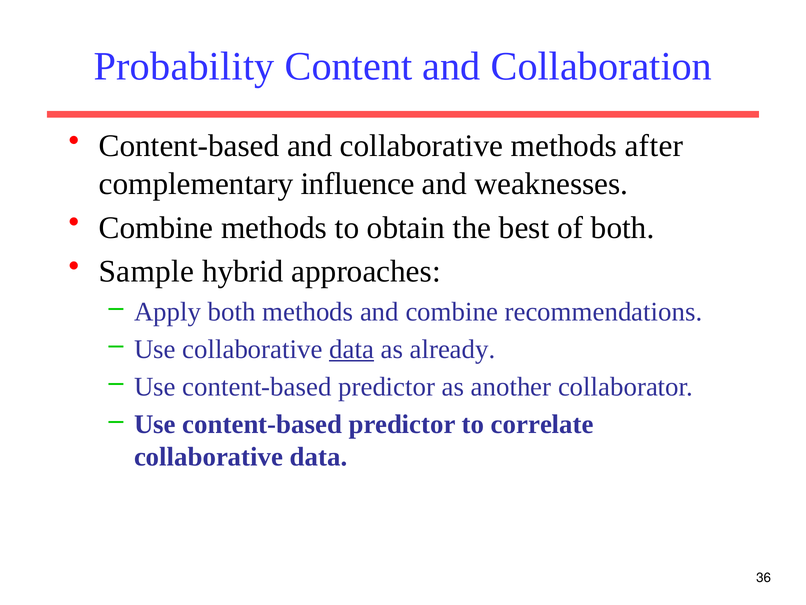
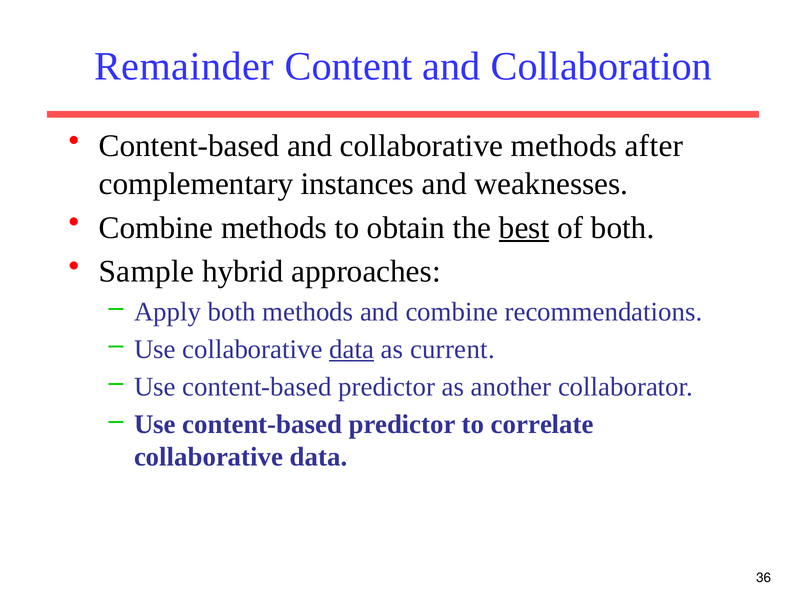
Probability: Probability -> Remainder (184, 67)
influence: influence -> instances (358, 184)
best underline: none -> present (524, 227)
already: already -> current (452, 349)
